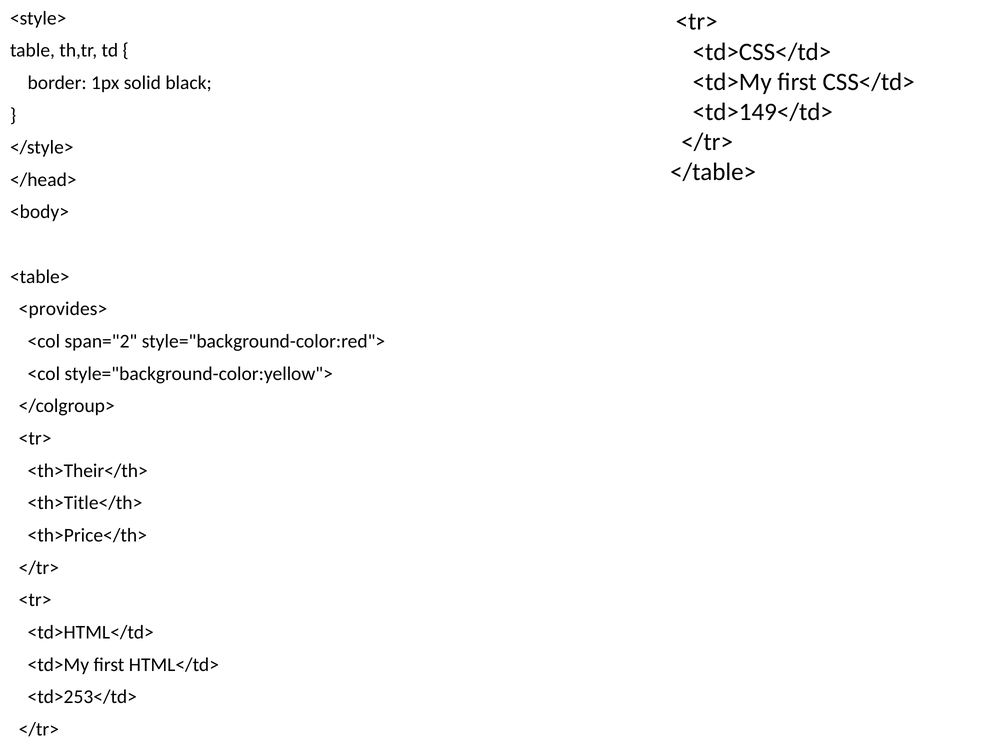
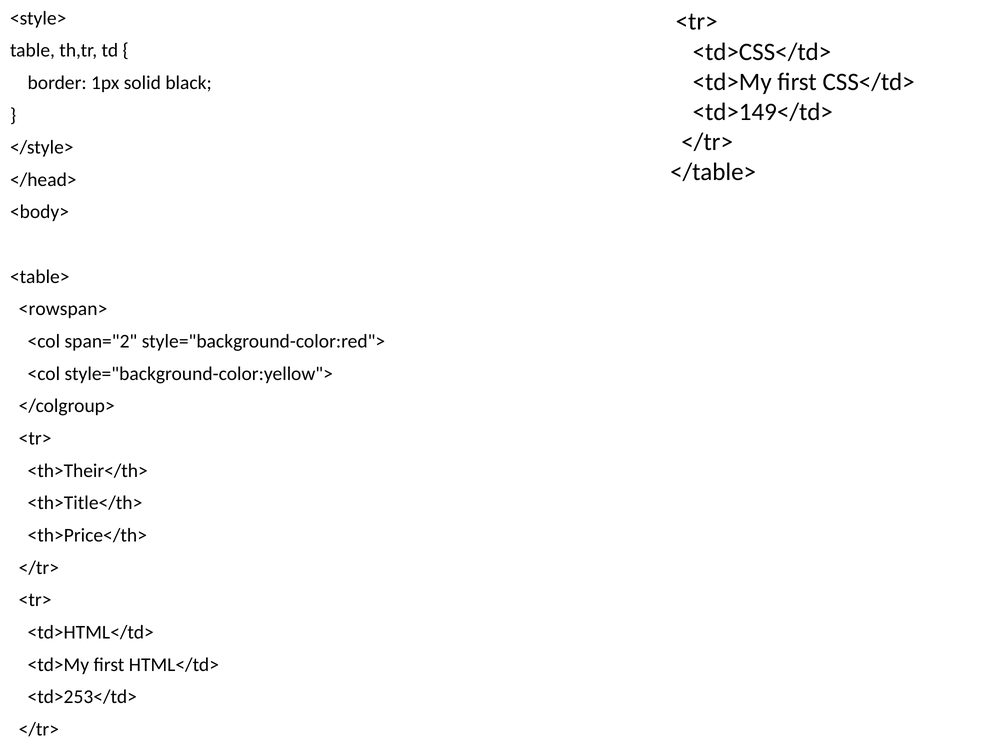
<provides>: <provides> -> <rowspan> (63, 309)
